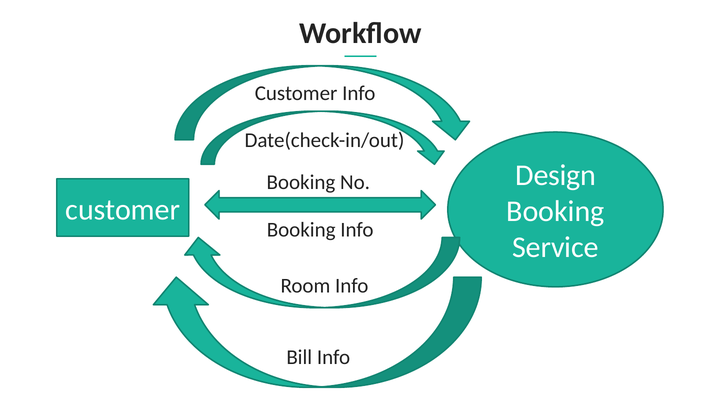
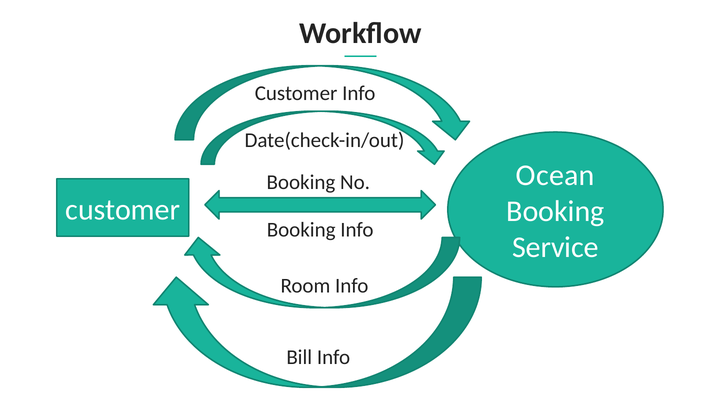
Design: Design -> Ocean (555, 175)
